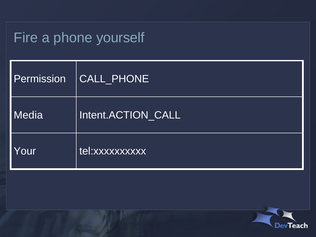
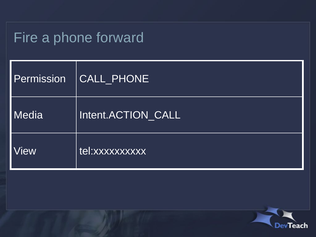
yourself: yourself -> forward (120, 38)
Your: Your -> View (25, 151)
